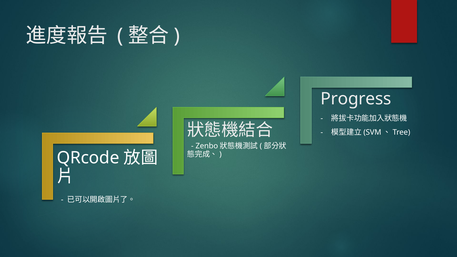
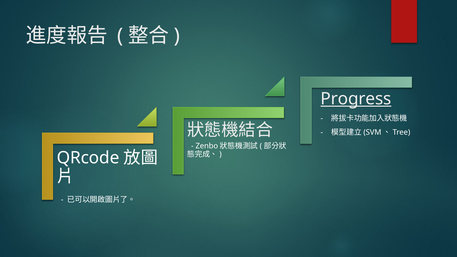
Progress underline: none -> present (356, 99)
